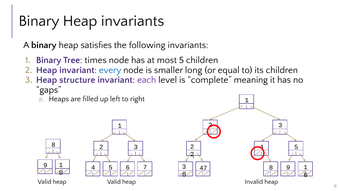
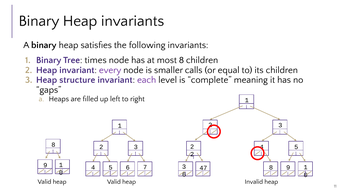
most 5: 5 -> 8 (181, 60)
every colour: blue -> purple (110, 70)
long: long -> calls (194, 70)
